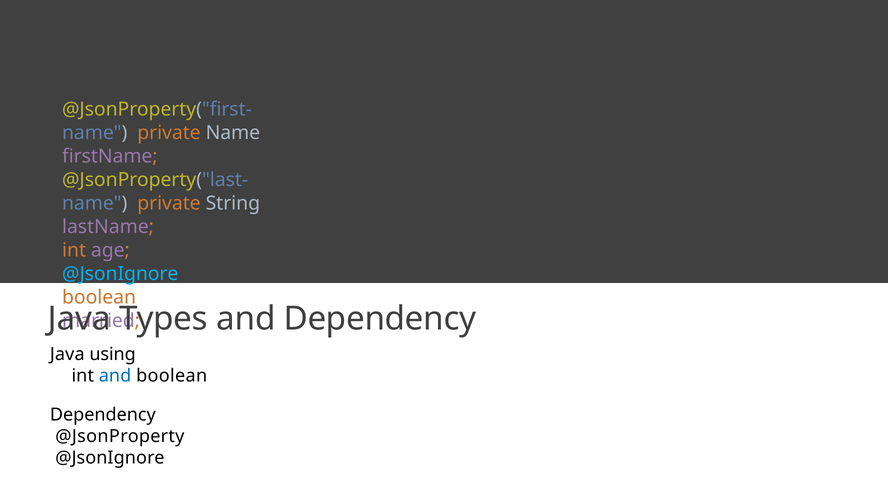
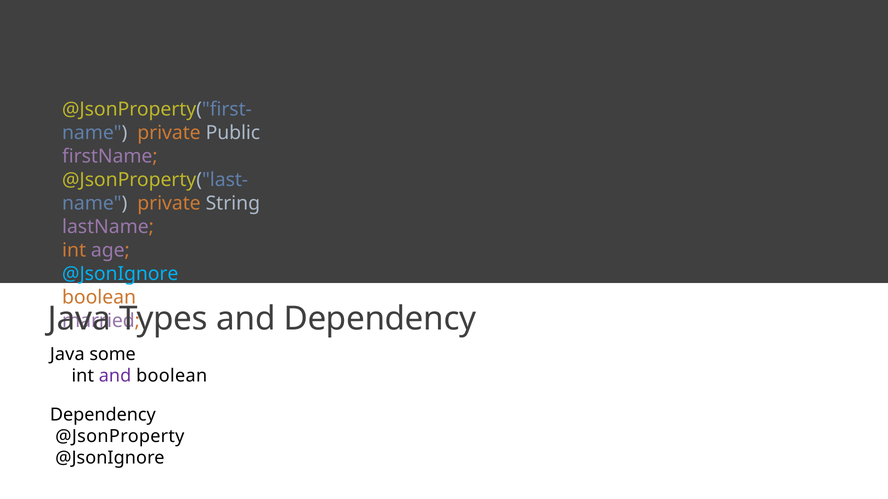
private Name: Name -> Public (233, 133)
using: using -> some (113, 355)
and colour: blue -> purple (115, 376)
